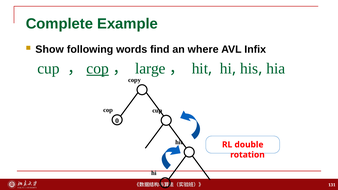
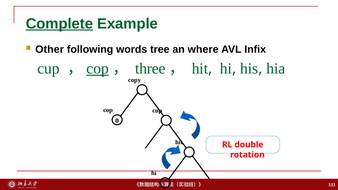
Complete underline: none -> present (59, 24)
Show: Show -> Other (50, 50)
find: find -> tree (160, 50)
large: large -> three (150, 69)
